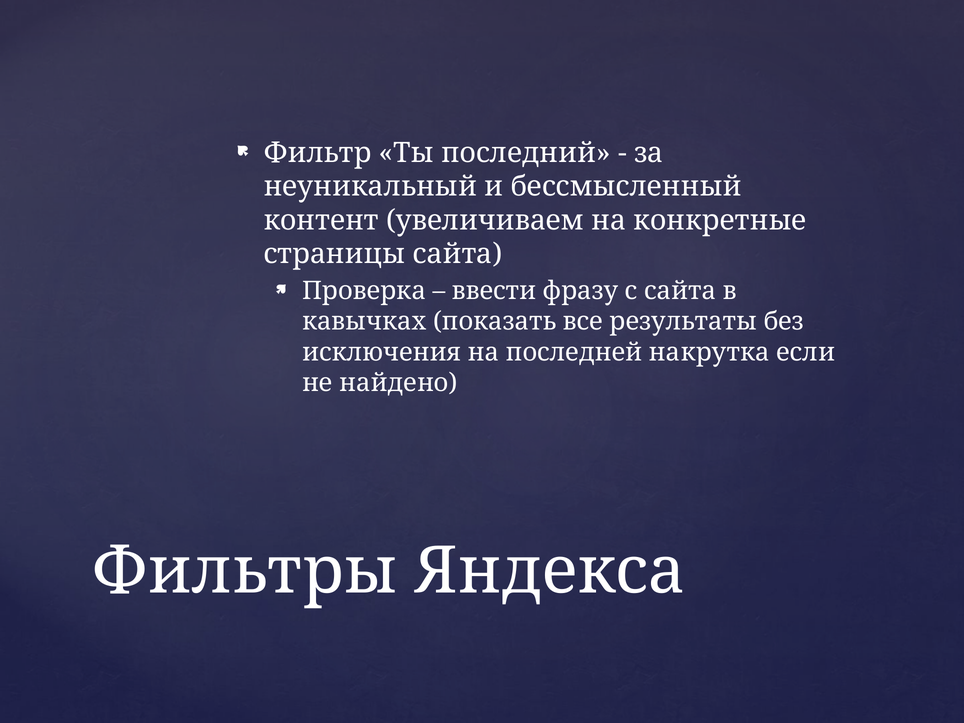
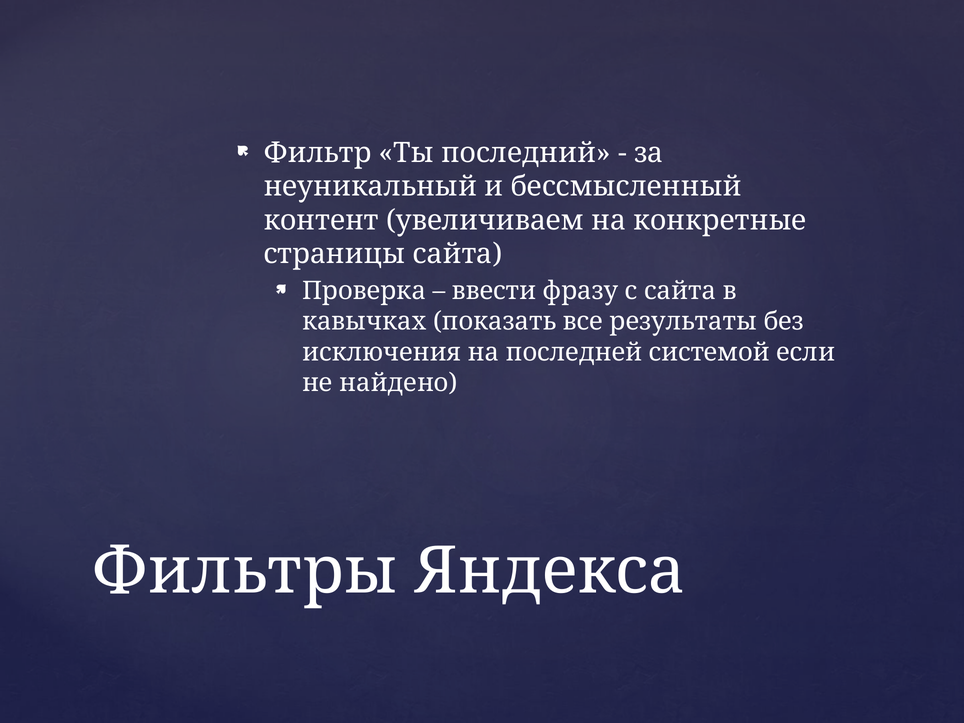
накрутка: накрутка -> системой (709, 352)
